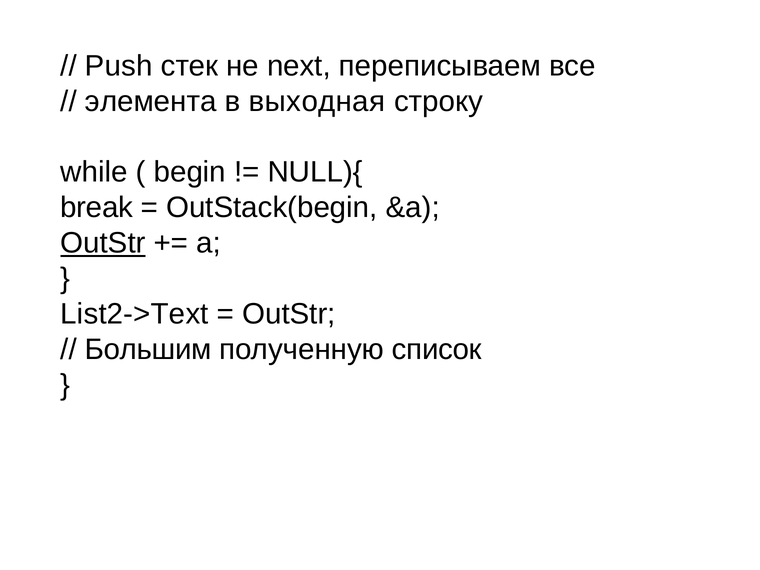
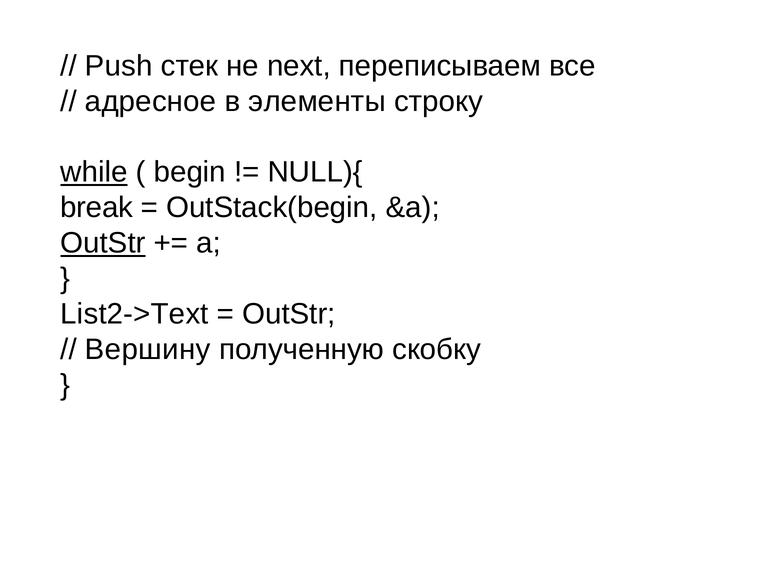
элемента: элемента -> адресное (151, 101)
выходная: выходная -> элементы (317, 101)
while underline: none -> present (94, 172)
Большим: Большим -> Вершину (148, 350)
список: список -> скобку (437, 350)
